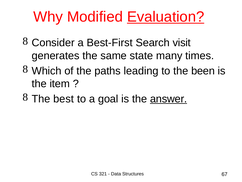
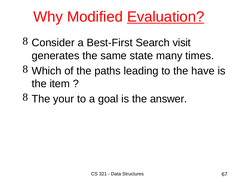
been: been -> have (203, 71)
best: best -> your (64, 99)
answer underline: present -> none (169, 99)
